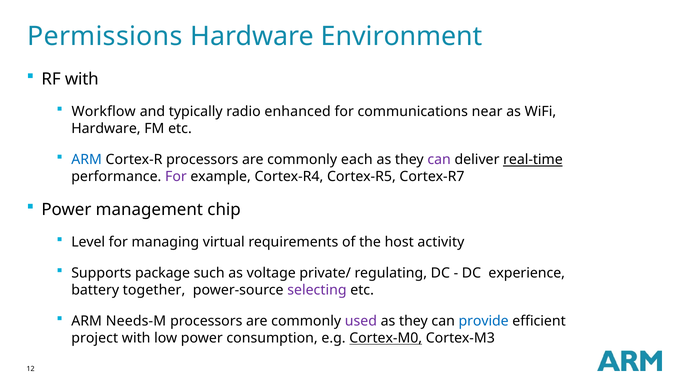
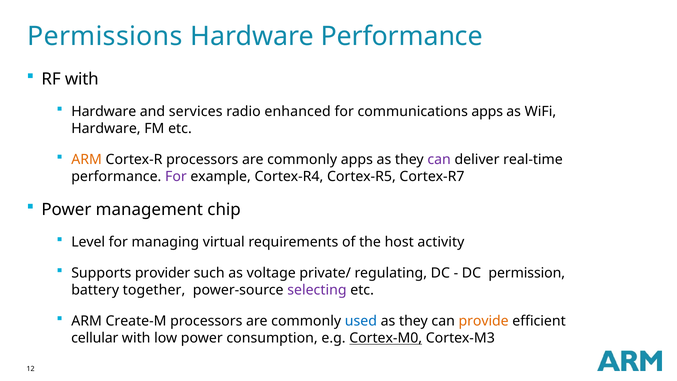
Hardware Environment: Environment -> Performance (402, 37)
Workflow: Workflow -> Hardware (104, 112)
typically: typically -> services (196, 112)
communications near: near -> apps (487, 112)
ARM colour: blue -> orange (87, 160)
commonly each: each -> apps (357, 160)
real-time underline: present -> none (533, 160)
package: package -> provider (163, 273)
experience: experience -> permission (527, 273)
Needs-M: Needs-M -> Create-M (136, 321)
used colour: purple -> blue (361, 321)
provide colour: blue -> orange (484, 321)
project: project -> cellular (95, 338)
